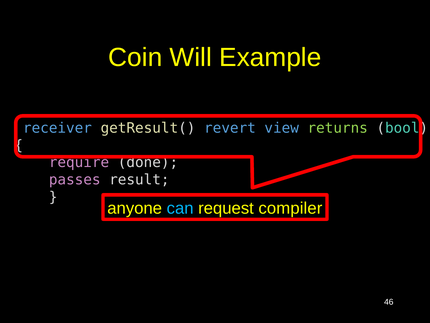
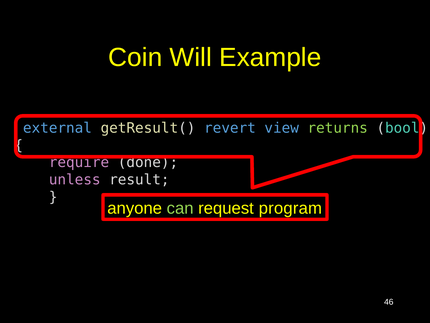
receiver: receiver -> external (57, 128)
passes: passes -> unless (75, 179)
can colour: light blue -> light green (180, 208)
compiler: compiler -> program (290, 208)
